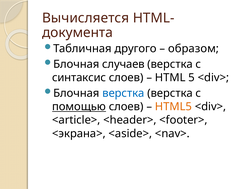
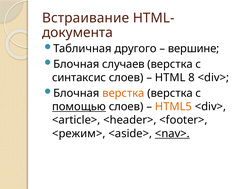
Вычисляется: Вычисляется -> Встраивание (86, 18)
образом: образом -> вершине (194, 49)
5: 5 -> 8 (192, 78)
верстка colour: blue -> orange (123, 93)
<экрана>: <экрана> -> <режим> (79, 134)
<nav> underline: none -> present (172, 134)
